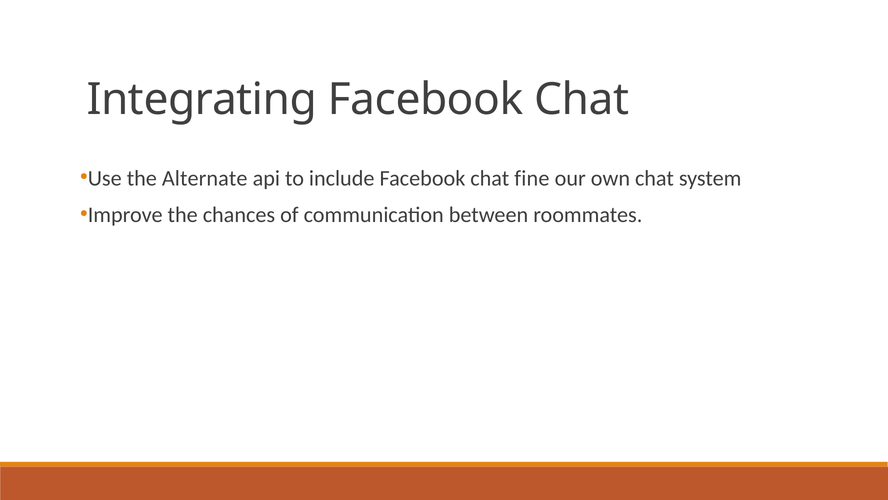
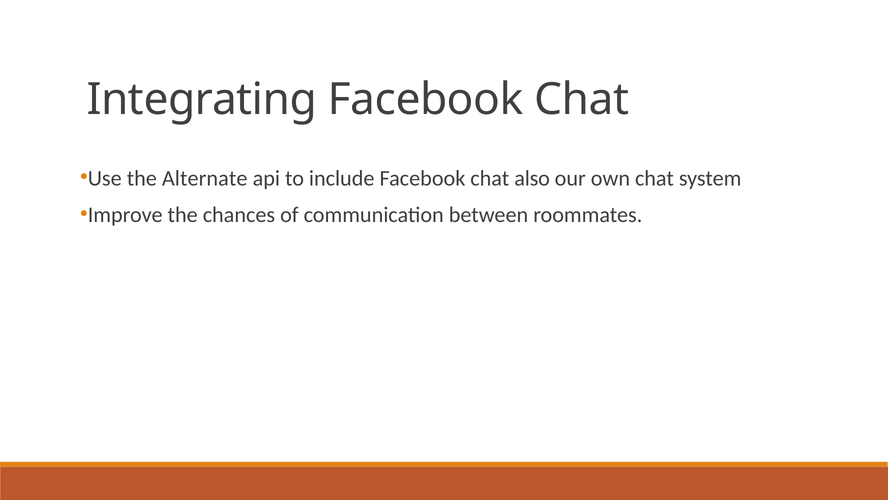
fine: fine -> also (532, 178)
